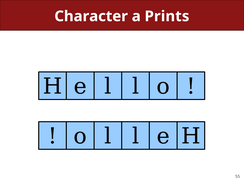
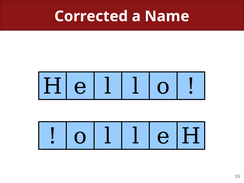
Character: Character -> Corrected (91, 16)
Prints: Prints -> Name (167, 16)
